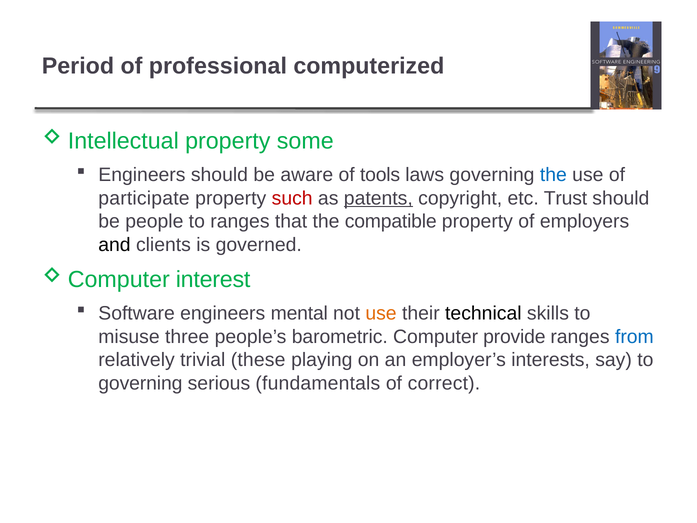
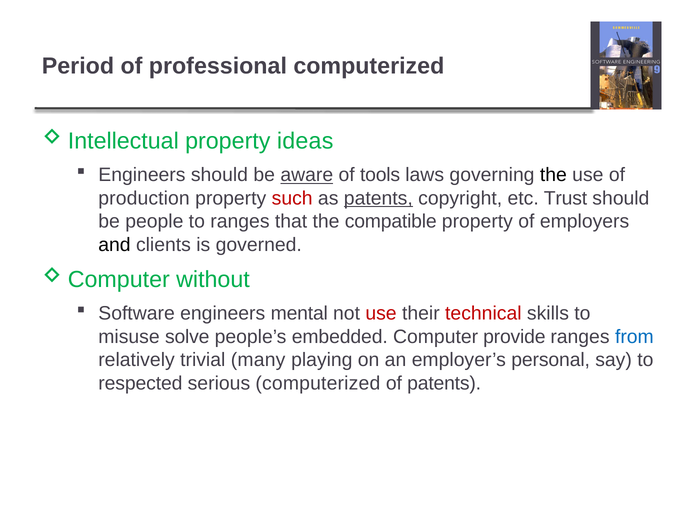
some: some -> ideas (305, 141)
aware underline: none -> present (307, 175)
the colour: blue -> black (553, 175)
participate: participate -> production (144, 198)
interest: interest -> without (213, 279)
use colour: orange -> red (381, 313)
technical colour: black -> red (483, 313)
three: three -> solve (187, 337)
barometric: barometric -> embedded (340, 337)
these: these -> many (258, 360)
interests: interests -> personal (551, 360)
governing: governing -> respected (140, 383)
serious fundamentals: fundamentals -> computerized (318, 383)
of correct: correct -> patents (444, 383)
